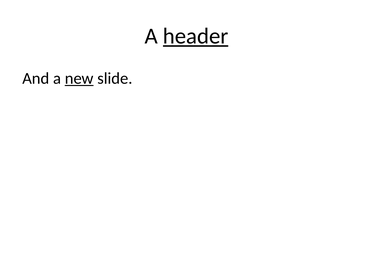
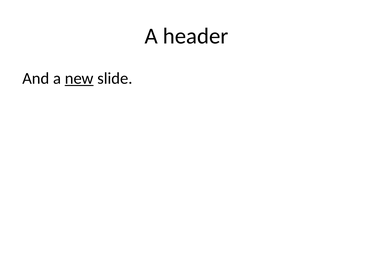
header underline: present -> none (196, 36)
